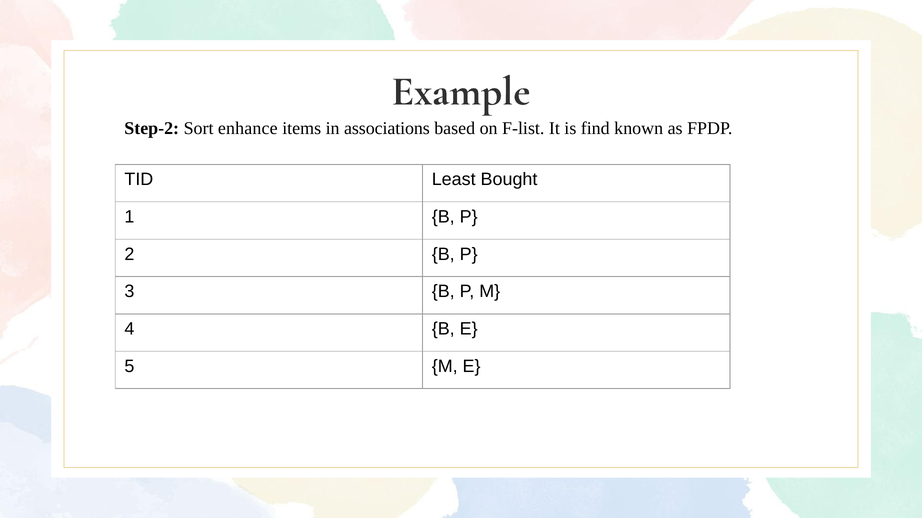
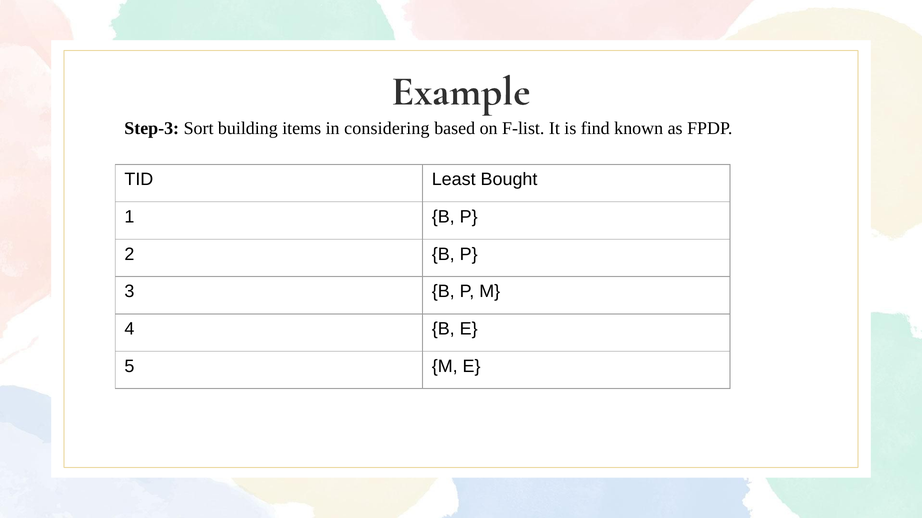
Step-2: Step-2 -> Step-3 (152, 129)
enhance: enhance -> building (248, 129)
associations: associations -> considering (387, 129)
